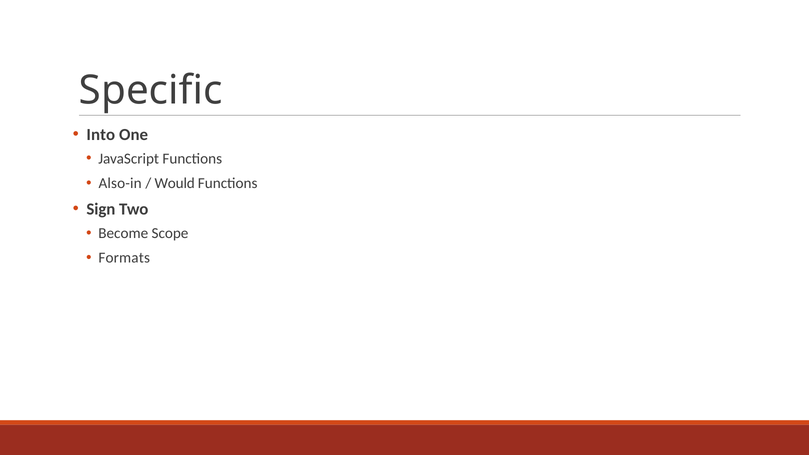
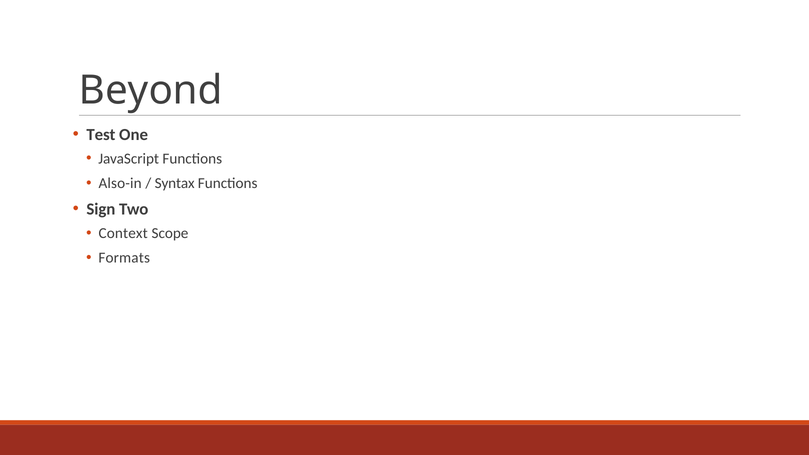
Specific: Specific -> Beyond (151, 91)
Into: Into -> Test (101, 135)
Would: Would -> Syntax (175, 183)
Become: Become -> Context (123, 233)
